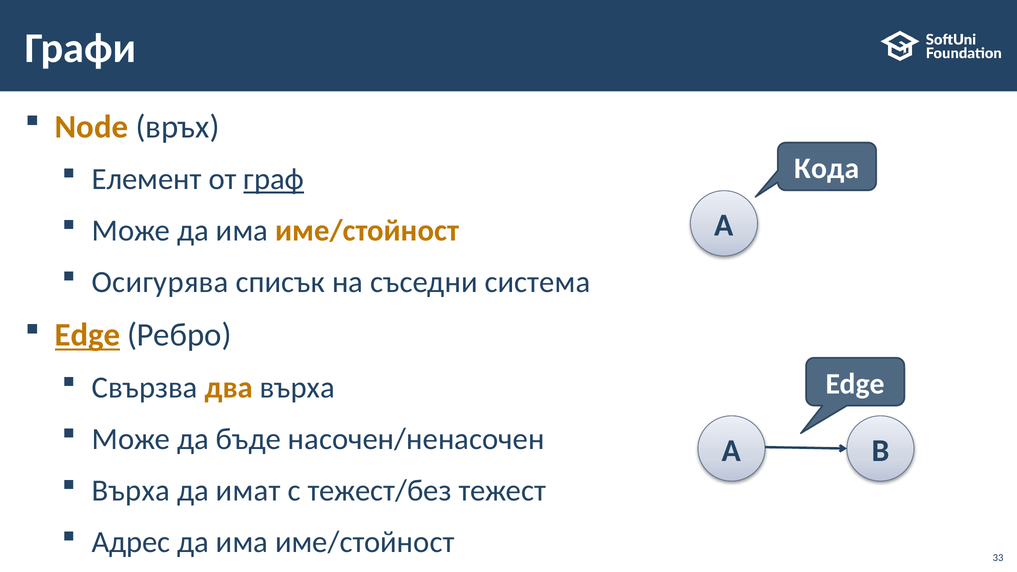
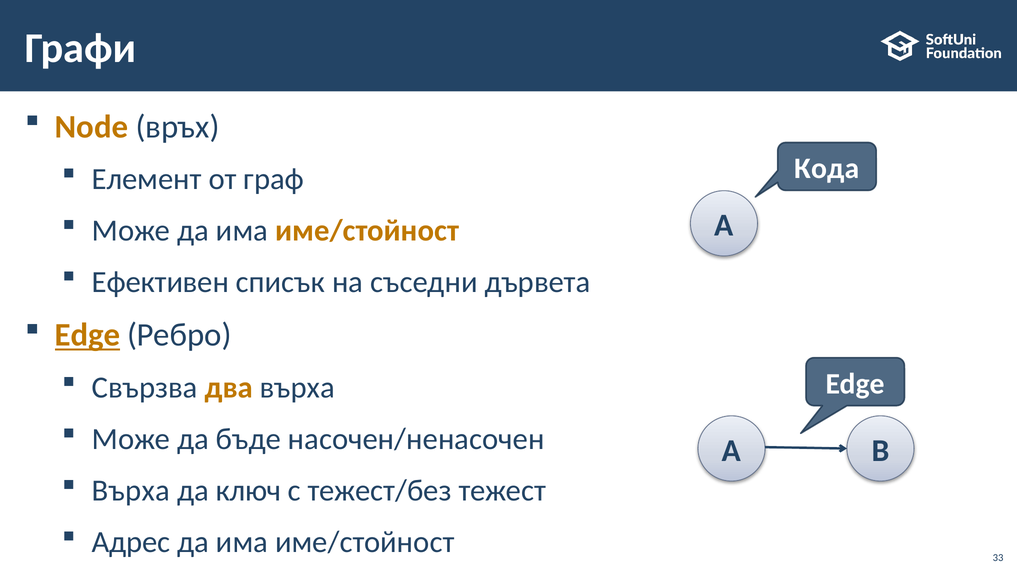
граф underline: present -> none (274, 179)
Осигурява: Осигурява -> Ефективен (160, 282)
система: система -> дървета (537, 282)
имат: имат -> ключ (249, 491)
